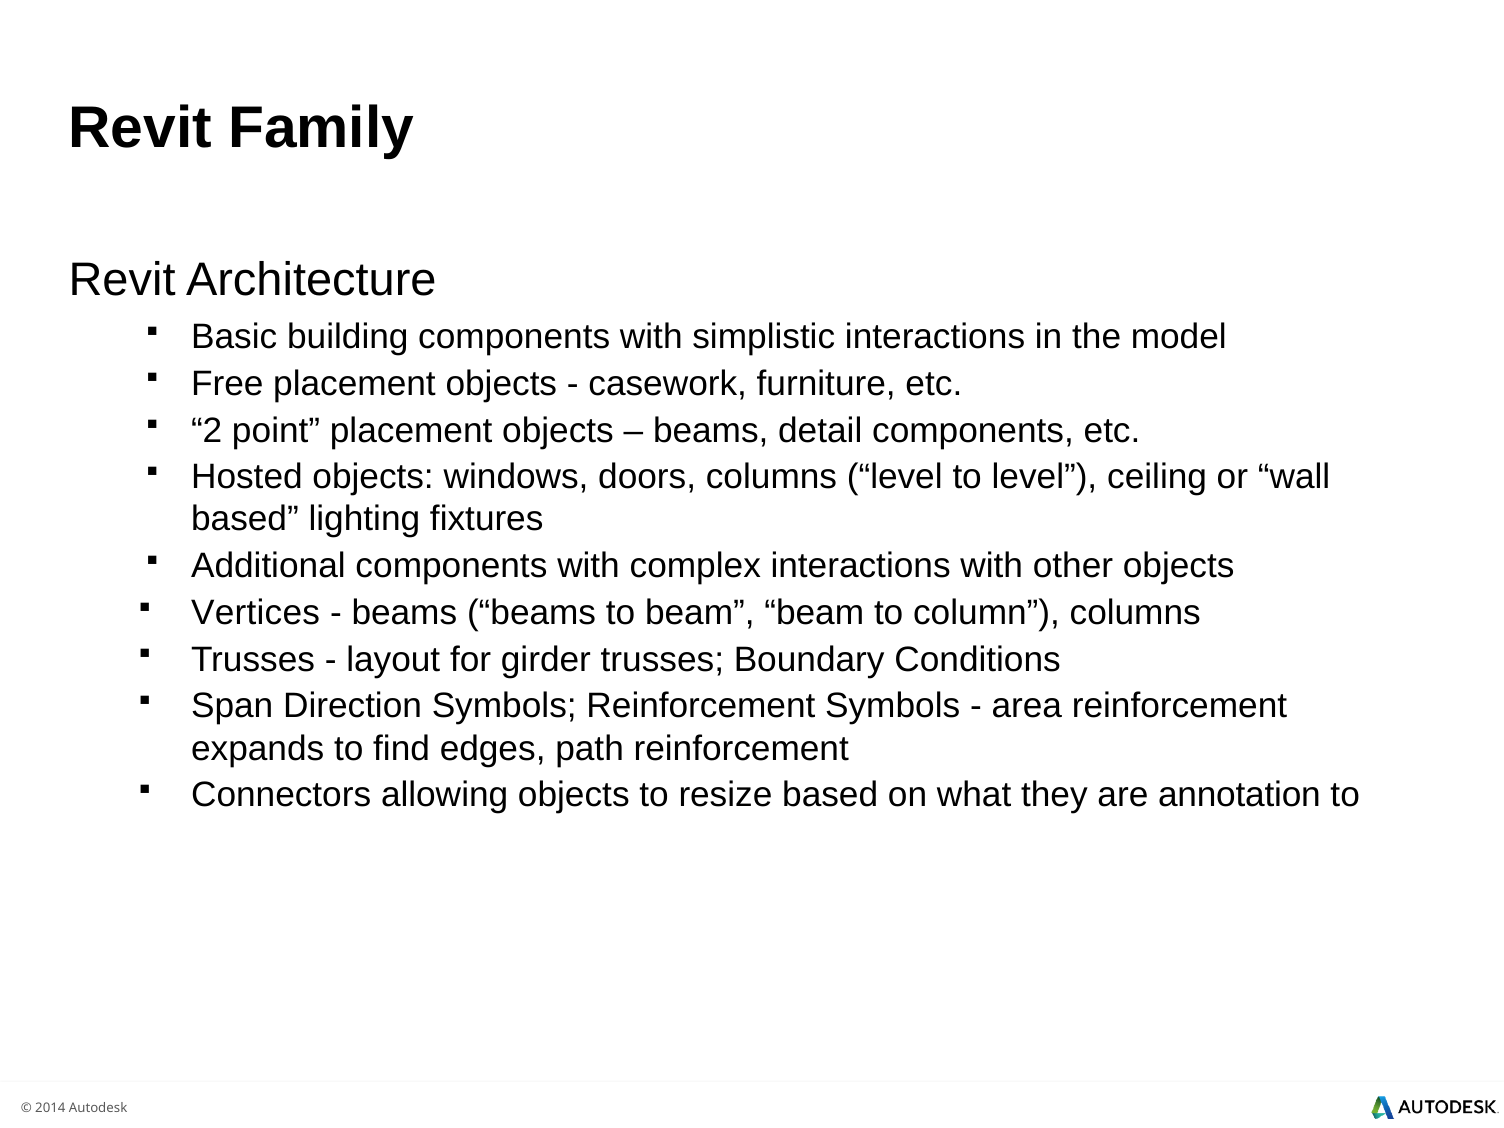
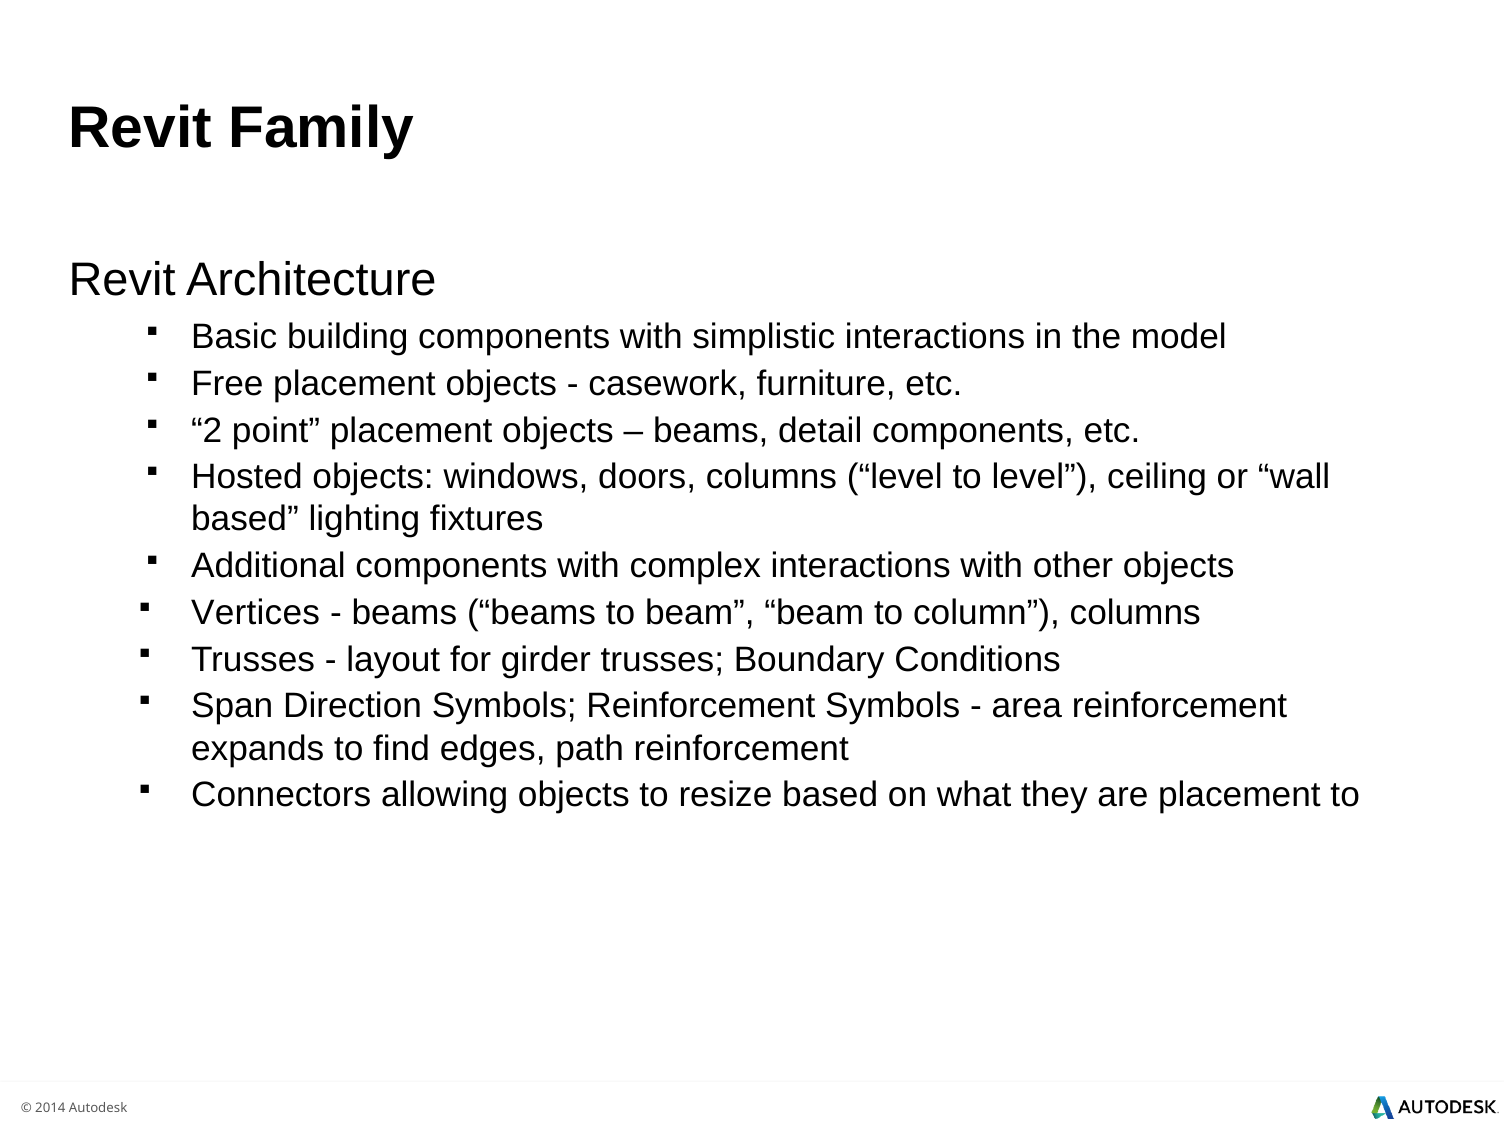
are annotation: annotation -> placement (1239, 795)
